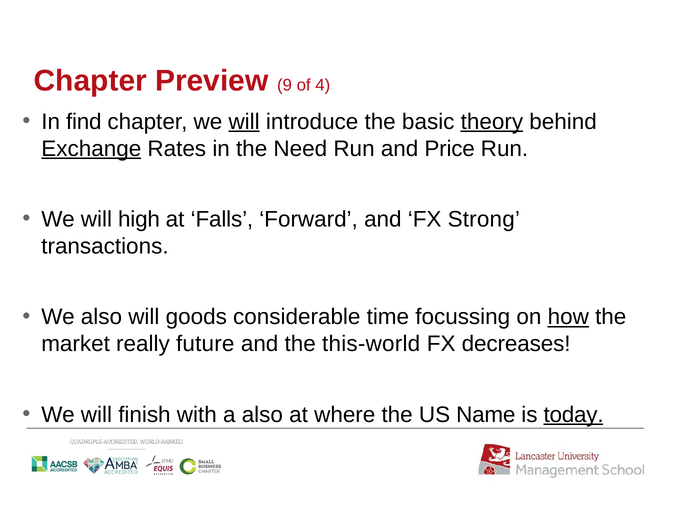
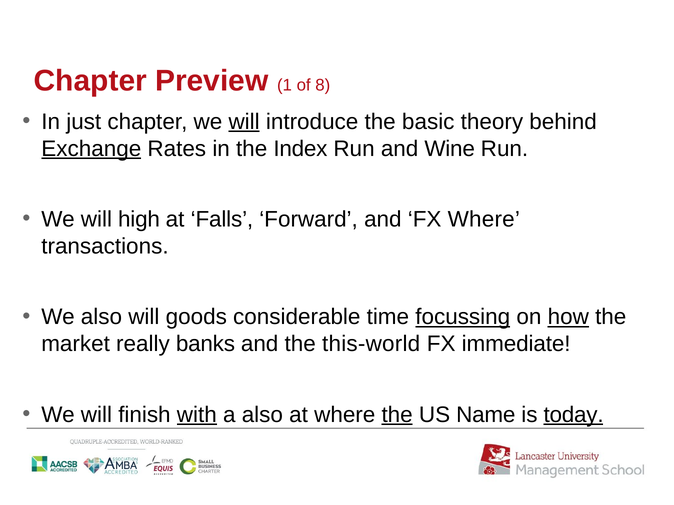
9: 9 -> 1 (284, 85)
4: 4 -> 8 (323, 85)
find: find -> just (84, 122)
theory underline: present -> none (492, 122)
Need: Need -> Index (300, 149)
Price: Price -> Wine (450, 149)
FX Strong: Strong -> Where (484, 220)
focussing underline: none -> present (463, 317)
future: future -> banks (205, 344)
decreases: decreases -> immediate (516, 344)
with underline: none -> present (197, 415)
the underline: none -> present (397, 415)
